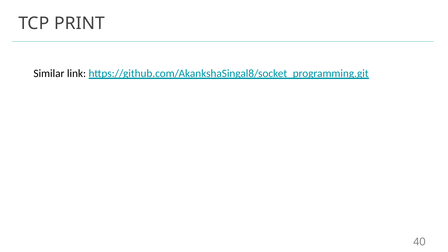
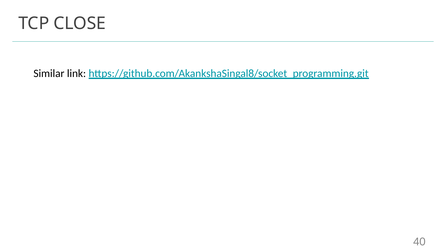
PRINT: PRINT -> CLOSE (80, 23)
